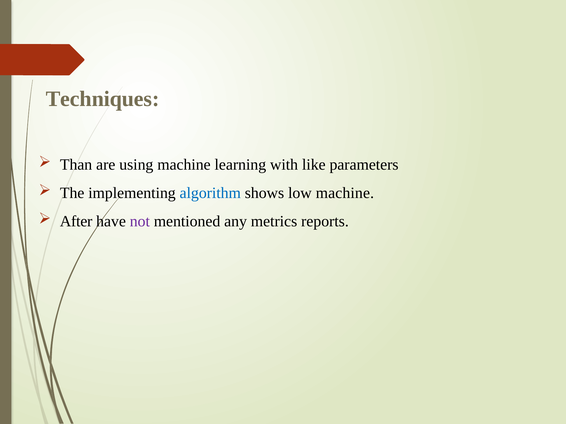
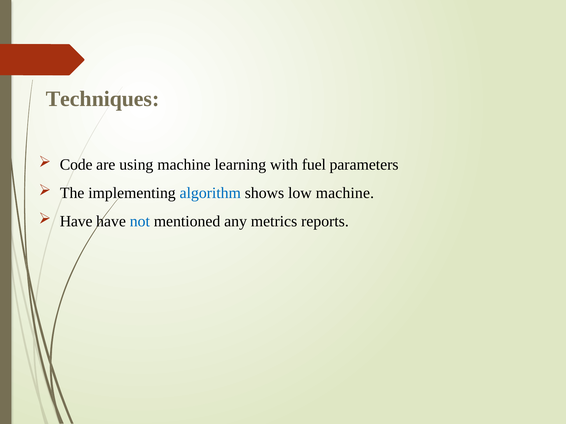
Than: Than -> Code (76, 165)
like: like -> fuel (314, 165)
After: After -> Have (76, 222)
not colour: purple -> blue (140, 222)
